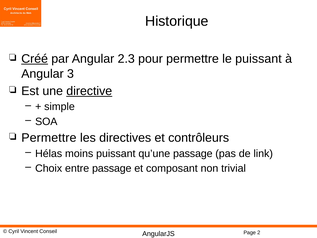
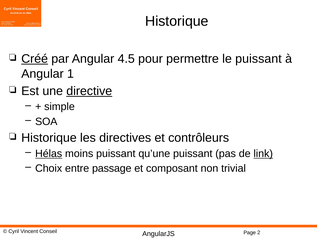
2.3: 2.3 -> 4.5 (126, 59)
3: 3 -> 1 (70, 74)
Permettre: Permettre -> Historique (49, 138)
Hélas underline: none -> present (49, 153)
qu’une passage: passage -> puissant (193, 153)
link underline: none -> present (263, 153)
